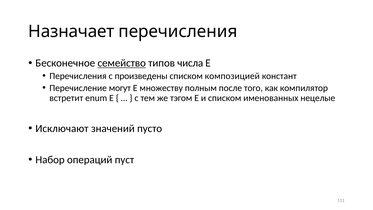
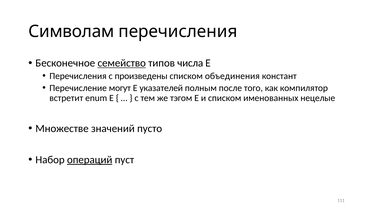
Назначает: Назначает -> Символам (71, 31)
композицией: композицией -> объединения (232, 76)
множеству: множеству -> указателей (161, 88)
Исключают: Исключают -> Множестве (62, 128)
операций underline: none -> present (90, 160)
